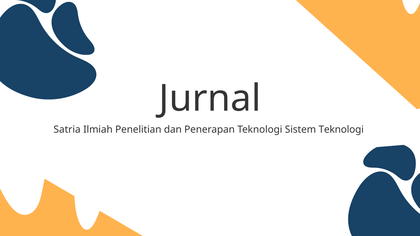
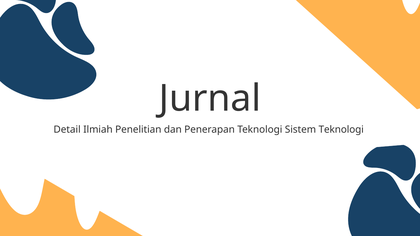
Satria: Satria -> Detail (67, 130)
